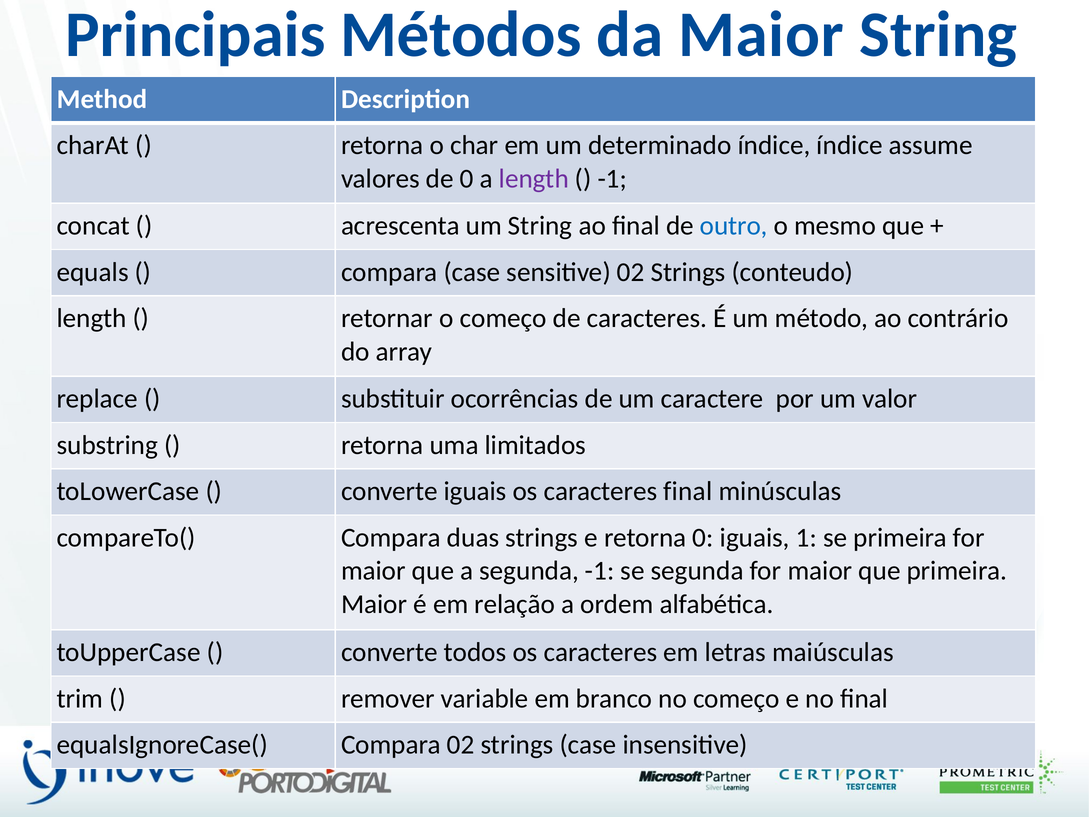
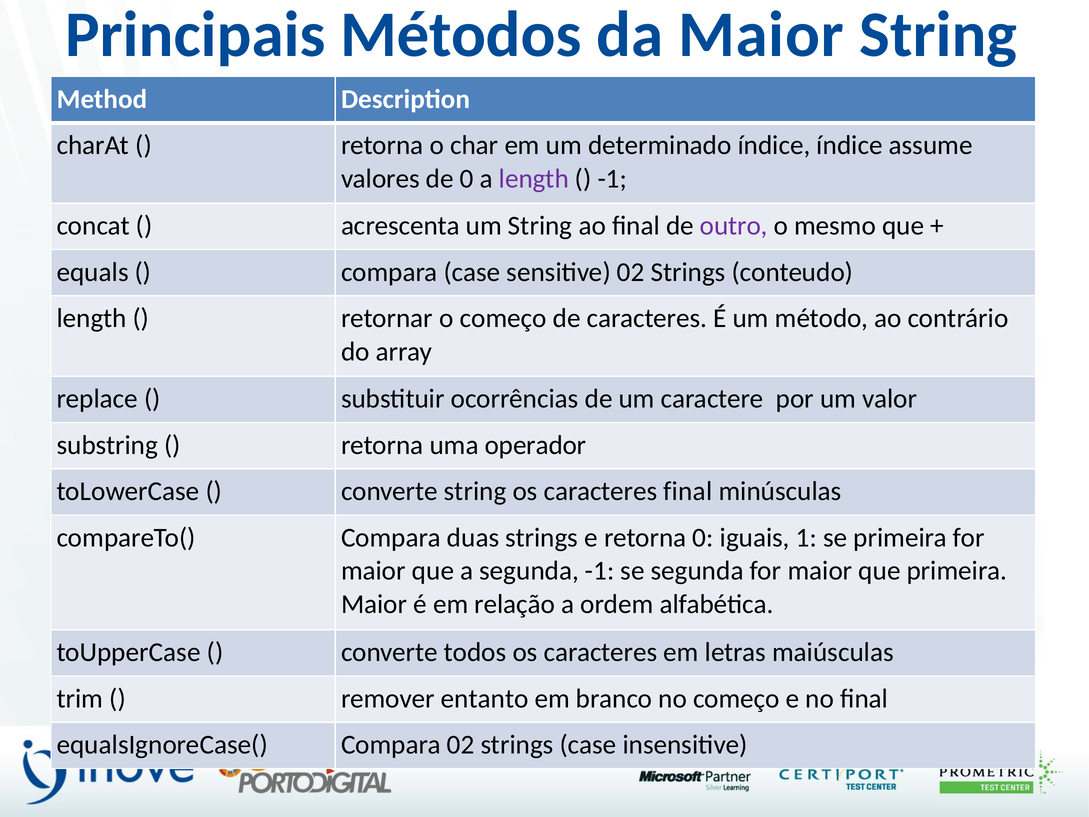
outro colour: blue -> purple (734, 226)
limitados: limitados -> operador (536, 445)
converte iguais: iguais -> string (475, 491)
variable: variable -> entanto (485, 698)
